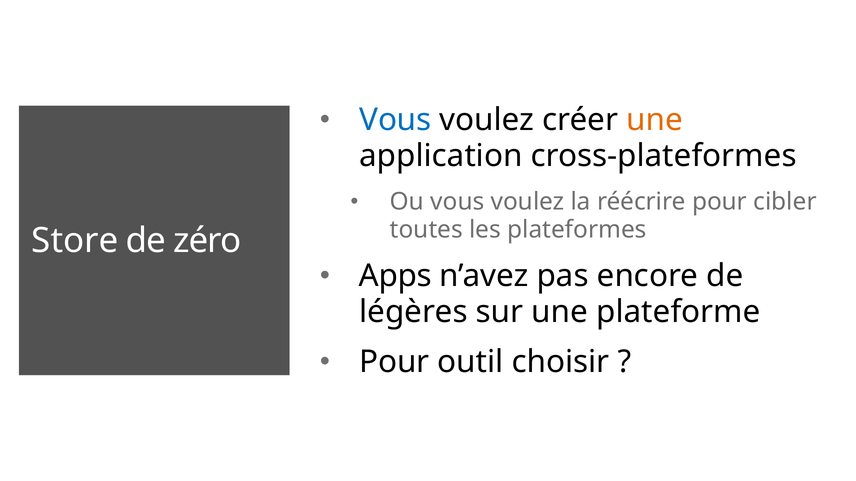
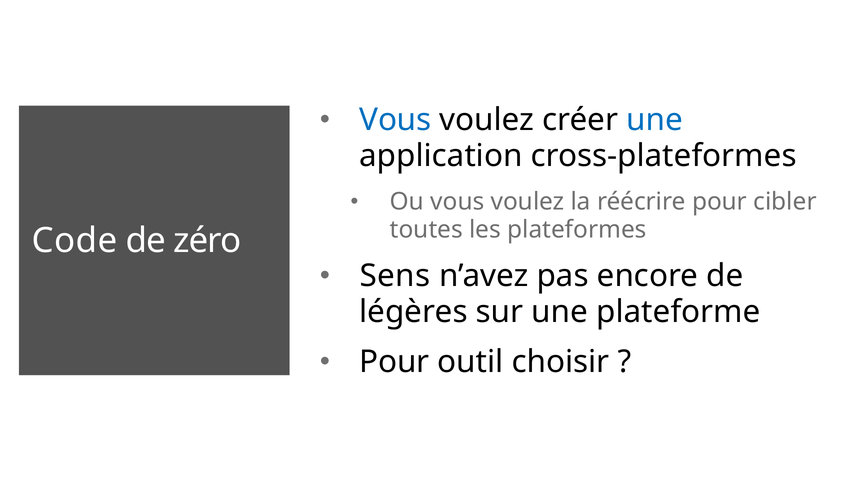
une colour: orange -> blue (655, 120)
Store: Store -> Code (75, 241)
Apps: Apps -> Sens (395, 276)
